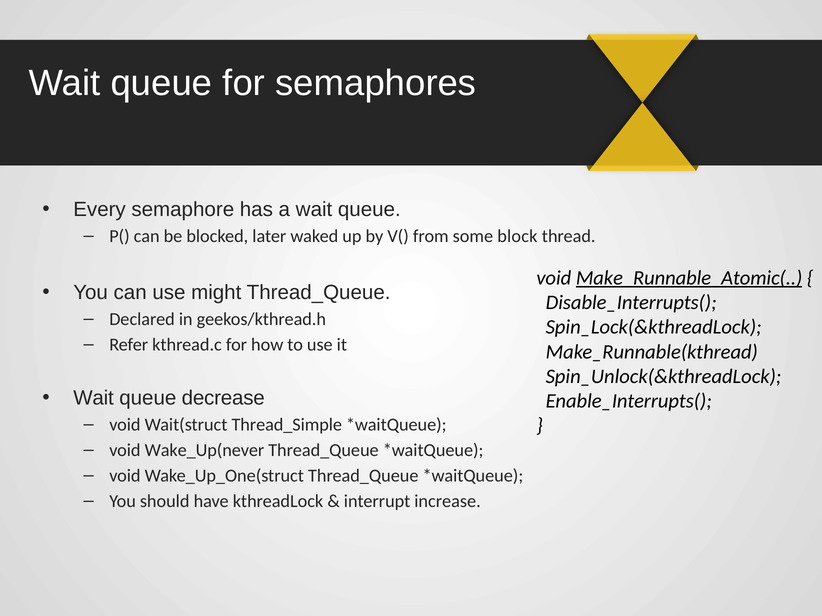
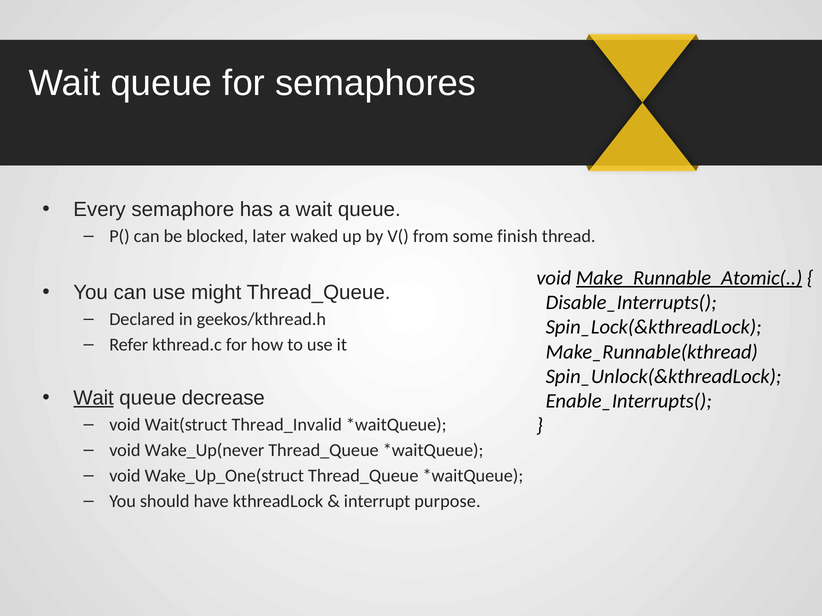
block: block -> finish (517, 236)
Wait underline: none -> present (94, 398)
Thread_Simple: Thread_Simple -> Thread_Invalid (287, 425)
increase: increase -> purpose (447, 502)
